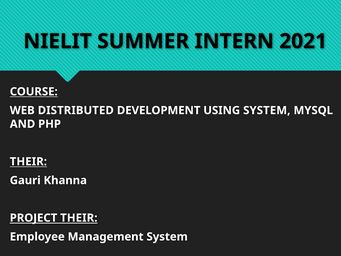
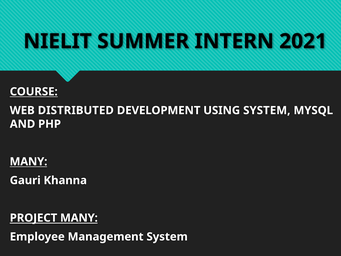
THEIR: THEIR -> MANY (29, 161)
PROJECT THEIR: THEIR -> MANY (79, 218)
